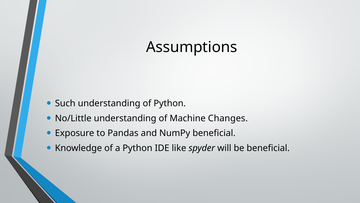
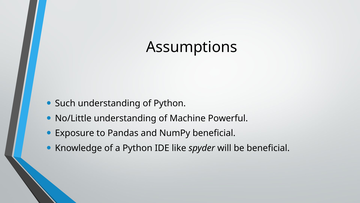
Changes: Changes -> Powerful (228, 118)
